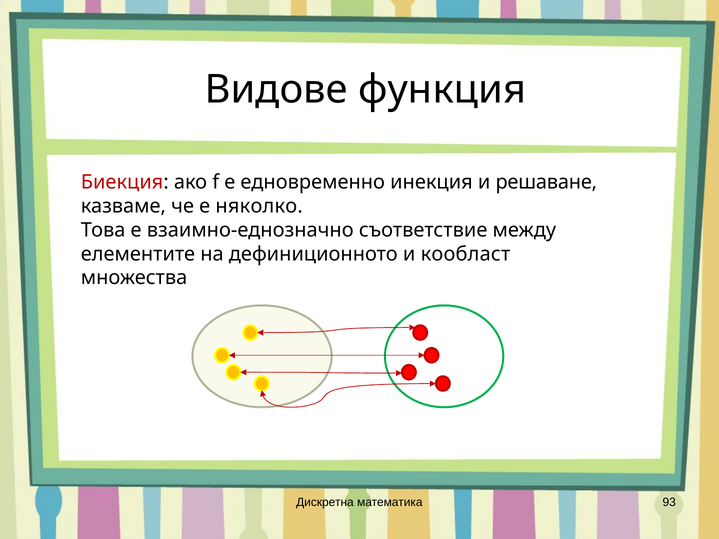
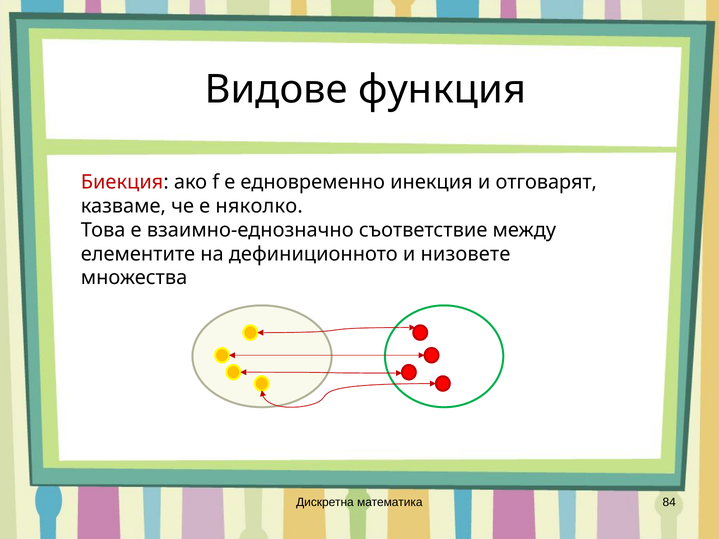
решаване: решаване -> отговарят (546, 182)
кообласт: кообласт -> низовете (466, 254)
93: 93 -> 84 (669, 503)
